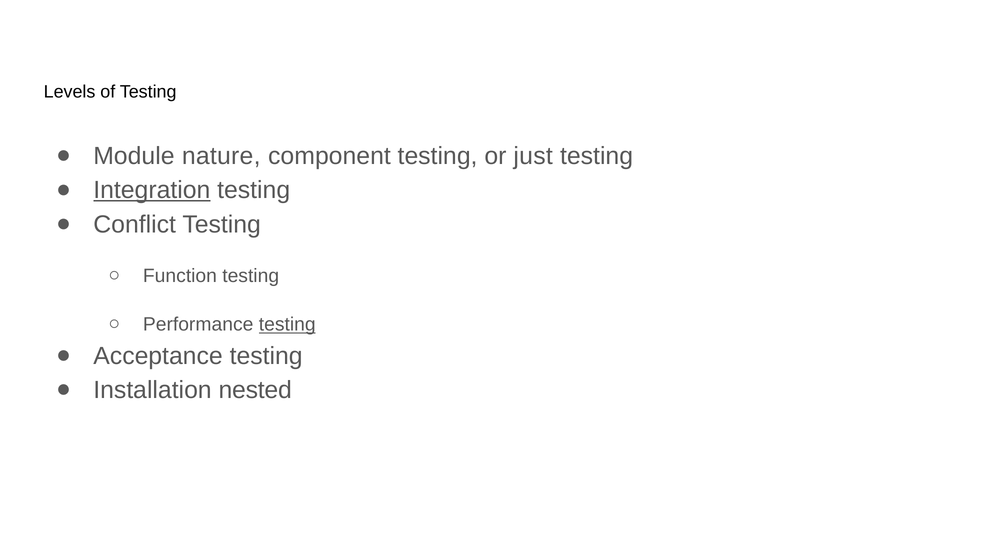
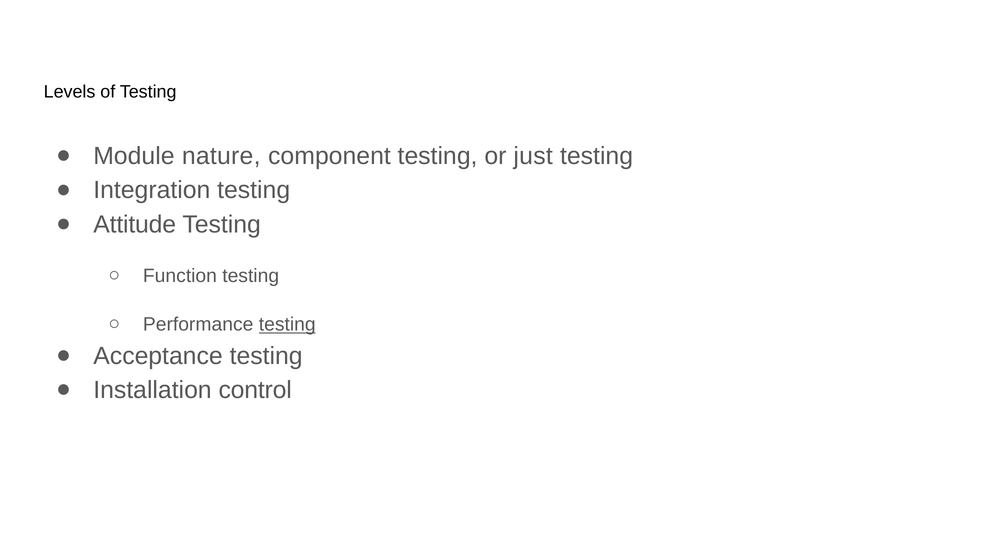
Integration underline: present -> none (152, 190)
Conflict: Conflict -> Attitude (135, 224)
nested: nested -> control (255, 390)
